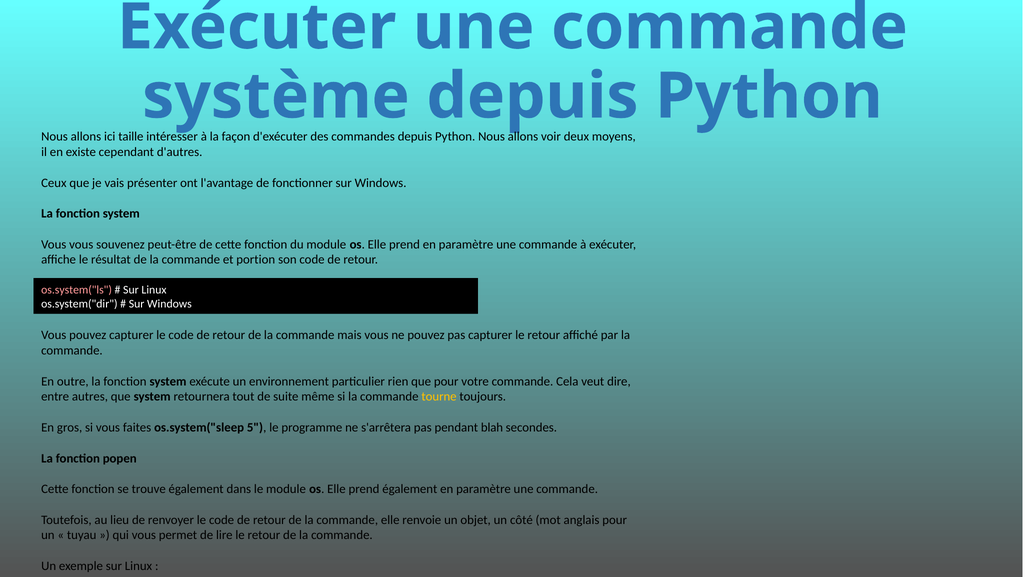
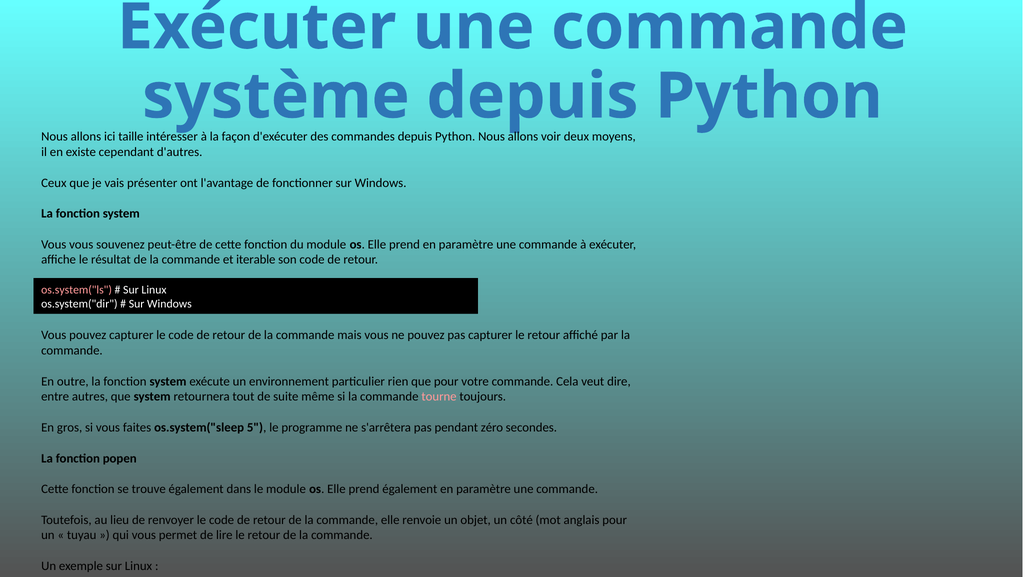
portion: portion -> iterable (256, 260)
tourne colour: yellow -> pink (439, 396)
blah: blah -> zéro (492, 427)
